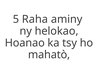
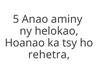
Raha: Raha -> Anao (35, 19)
mahatò: mahatò -> rehetra (49, 54)
